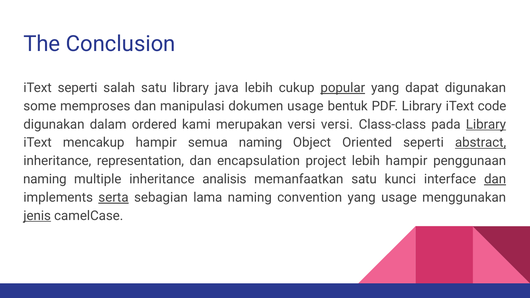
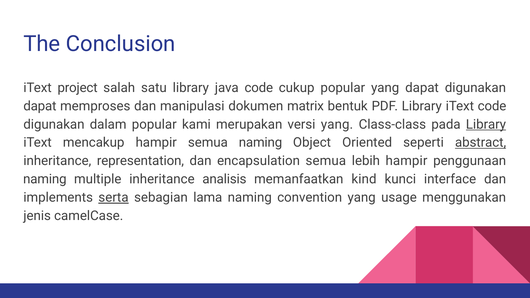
iText seperti: seperti -> project (78, 88)
java lebih: lebih -> code (259, 88)
popular underline: present -> none (343, 88)
some: some -> dapat (40, 106)
dokumen usage: usage -> matrix (306, 106)
dalam ordered: ordered -> popular (154, 124)
versi versi: versi -> yang (337, 124)
encapsulation project: project -> semua (326, 161)
memanfaatkan satu: satu -> kind (364, 179)
dan underline: present -> none (495, 179)
jenis underline: present -> none (37, 216)
